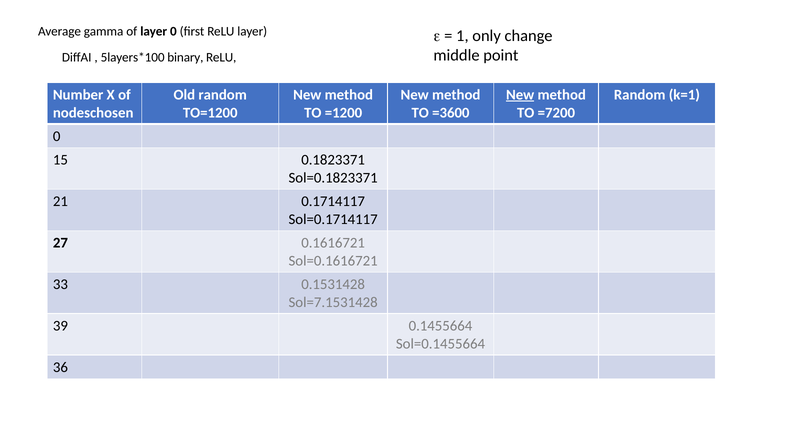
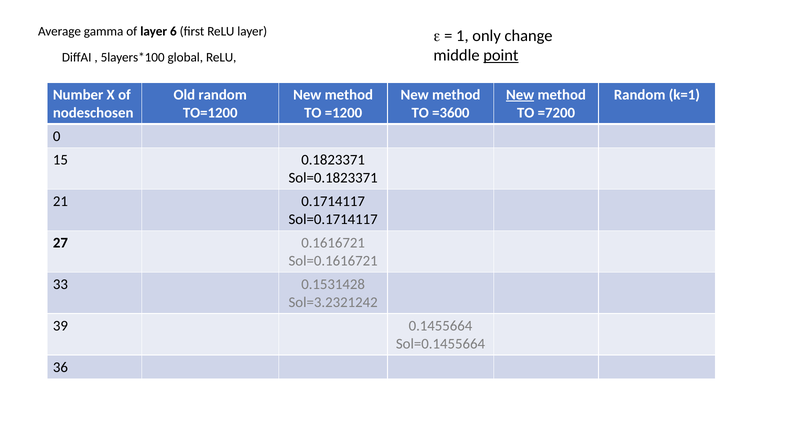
layer 0: 0 -> 6 (173, 31)
point underline: none -> present (501, 56)
binary: binary -> global (185, 57)
Sol=7.1531428: Sol=7.1531428 -> Sol=3.2321242 (333, 303)
